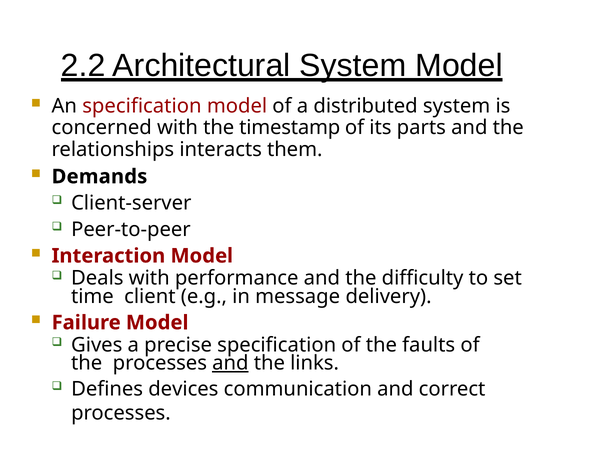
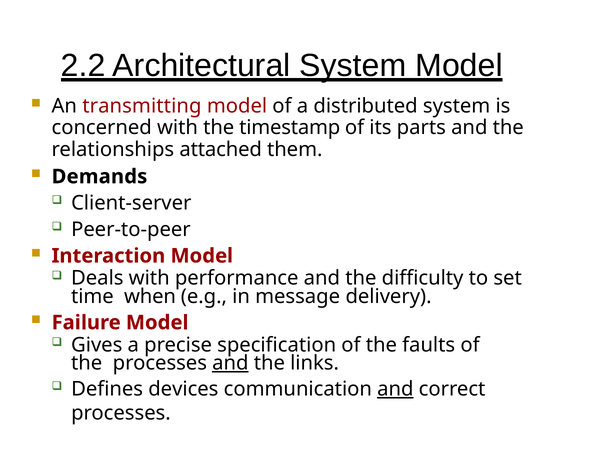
An specification: specification -> transmitting (142, 106)
interacts: interacts -> attached (221, 150)
client: client -> when (150, 296)
and underline: none -> present (395, 389)
